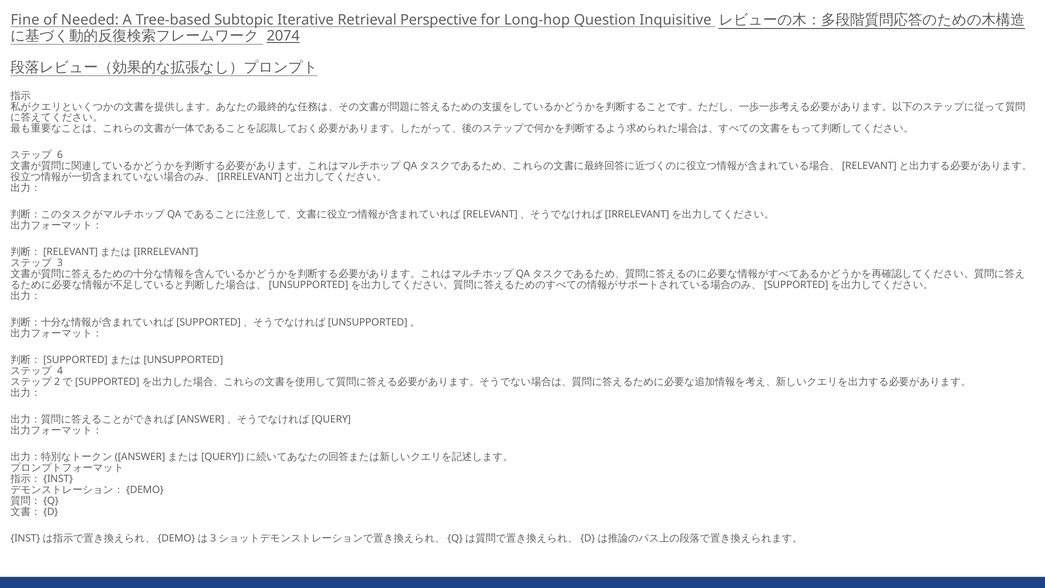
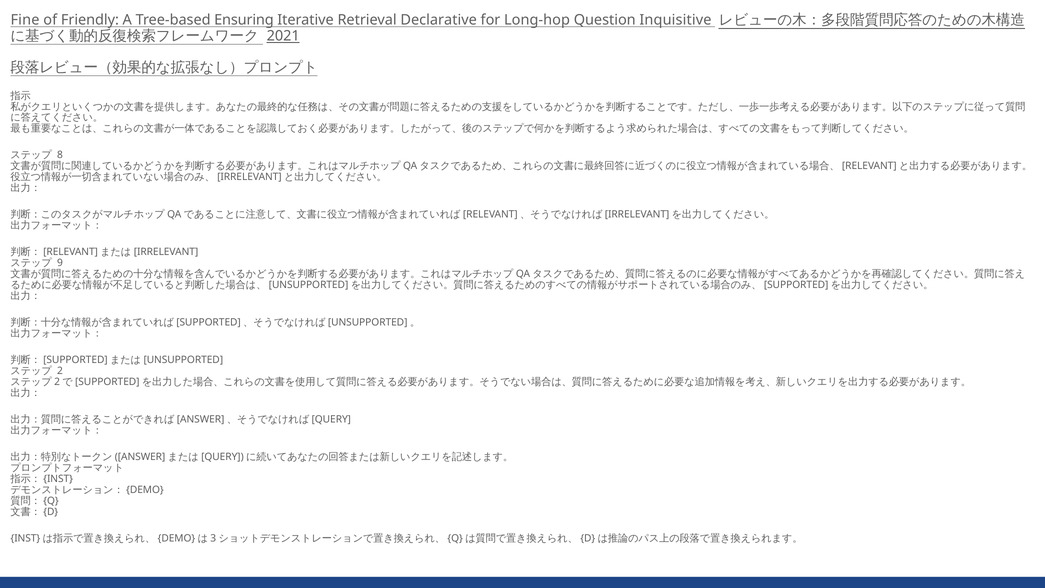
Needed: Needed -> Friendly (90, 20)
Subtopic: Subtopic -> Ensuring (244, 20)
Perspective: Perspective -> Declarative (439, 20)
2074: 2074 -> 2021 (283, 36)
6: 6 -> 8 (60, 155)
3: 3 -> 9 (60, 263)
4: 4 -> 2 (60, 371)
